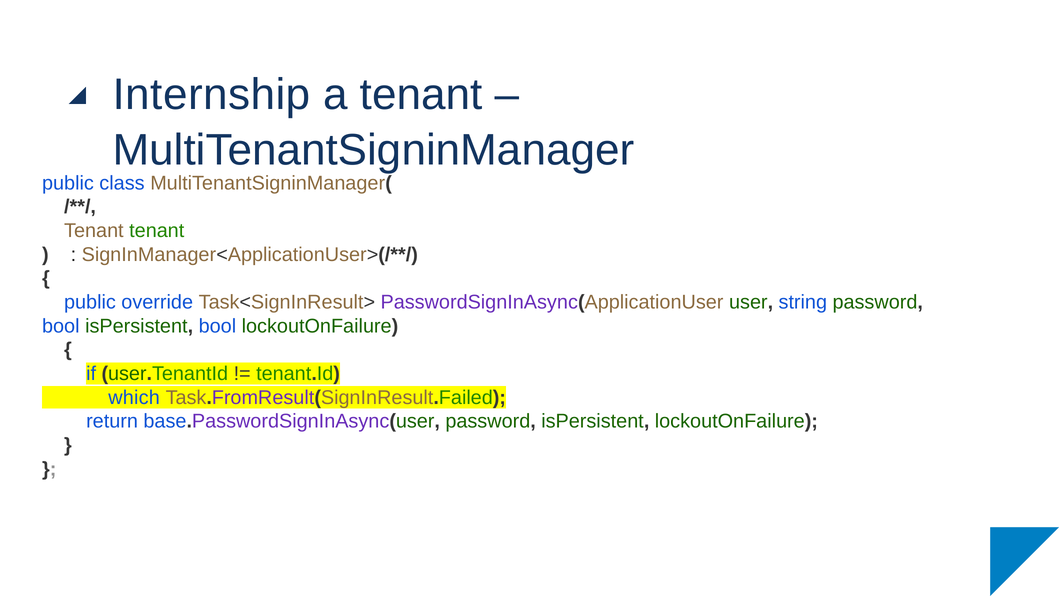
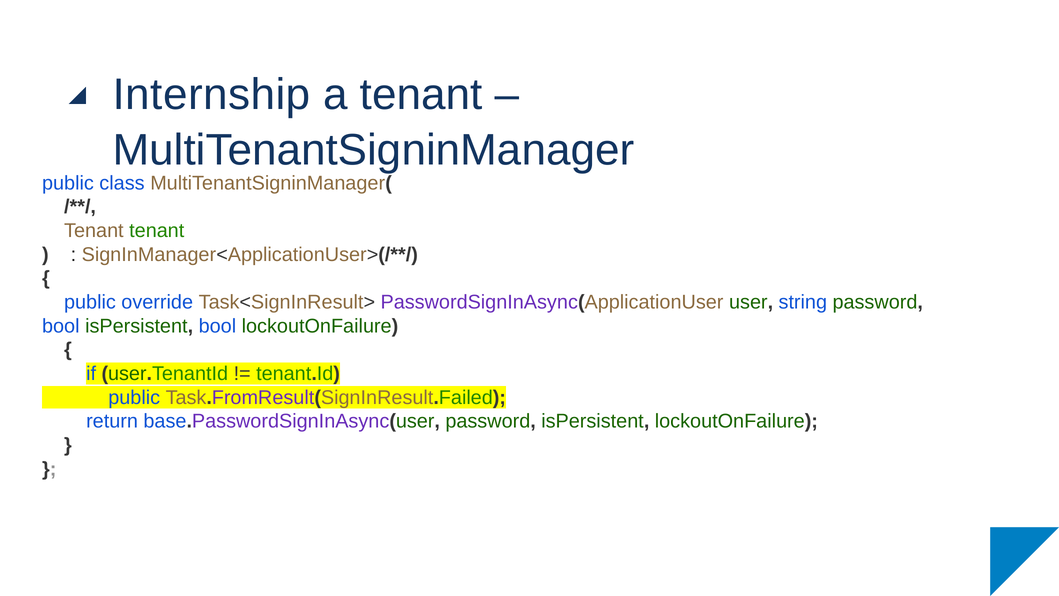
which: which -> public (134, 397)
